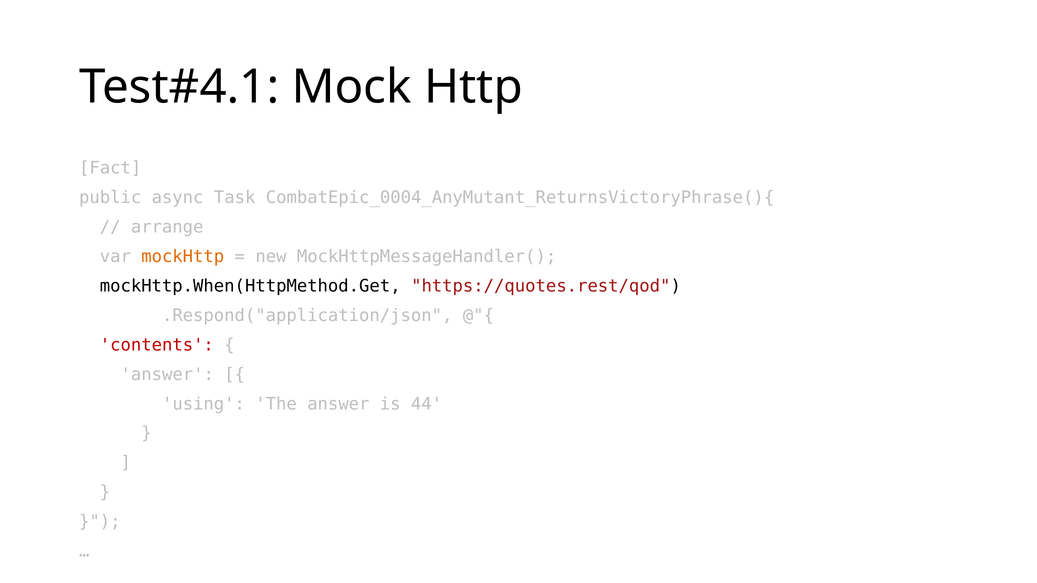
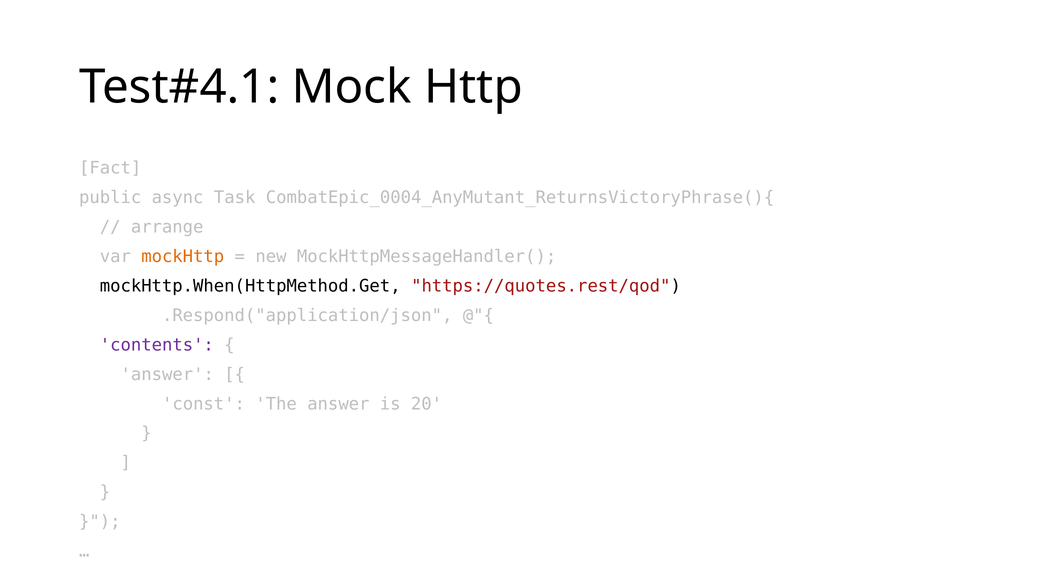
contents colour: red -> purple (157, 345)
using: using -> const (204, 404)
44: 44 -> 20 (427, 404)
